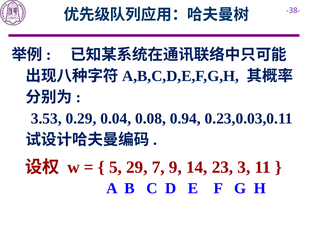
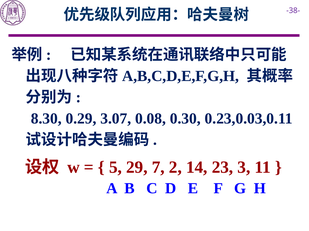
3.53: 3.53 -> 8.30 (46, 119)
0.04: 0.04 -> 3.07 (116, 119)
0.94: 0.94 -> 0.30 (185, 119)
9: 9 -> 2 (175, 168)
